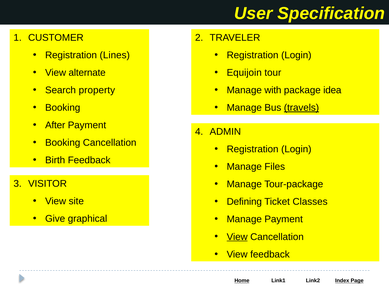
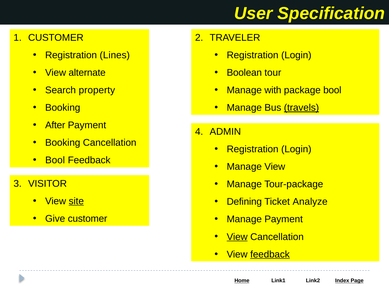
Equijoin: Equijoin -> Boolean (244, 73)
package idea: idea -> bool (332, 90)
Birth: Birth -> Bool (55, 160)
Manage Files: Files -> View (275, 167)
site underline: none -> present (76, 201)
Classes: Classes -> Analyze (310, 202)
Give graphical: graphical -> customer (88, 218)
feedback underline: none -> present (270, 254)
